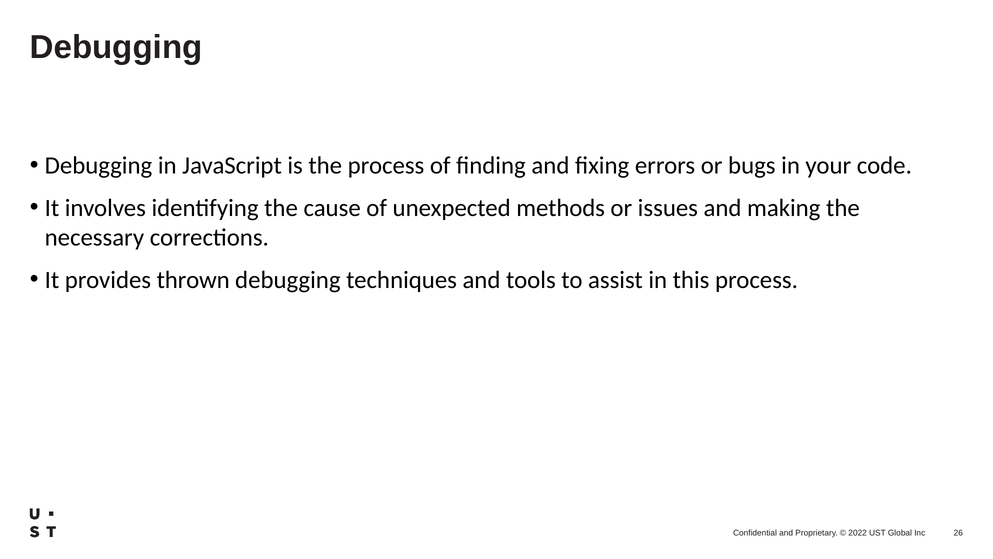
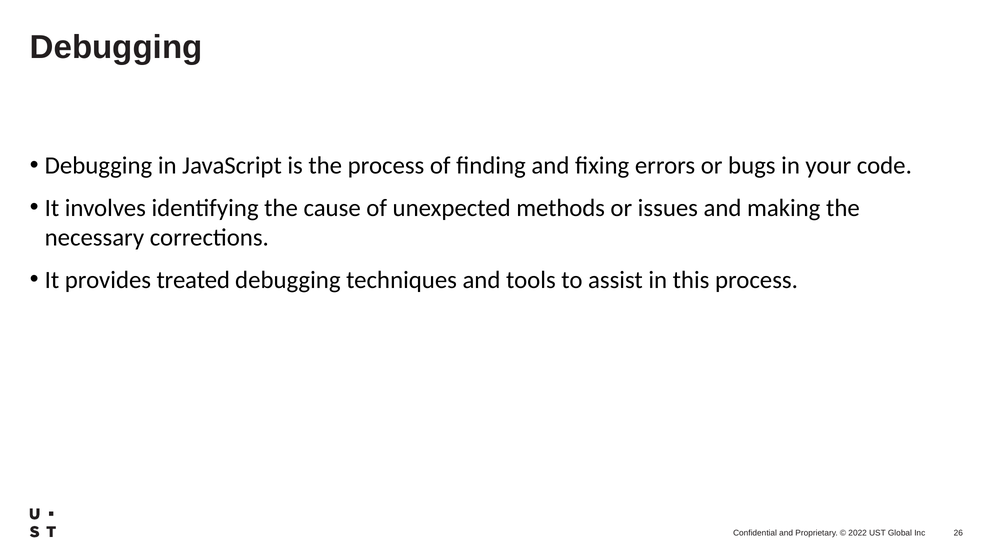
thrown: thrown -> treated (193, 280)
